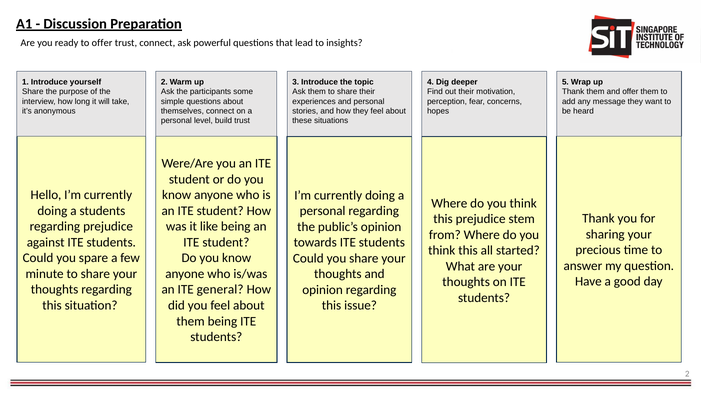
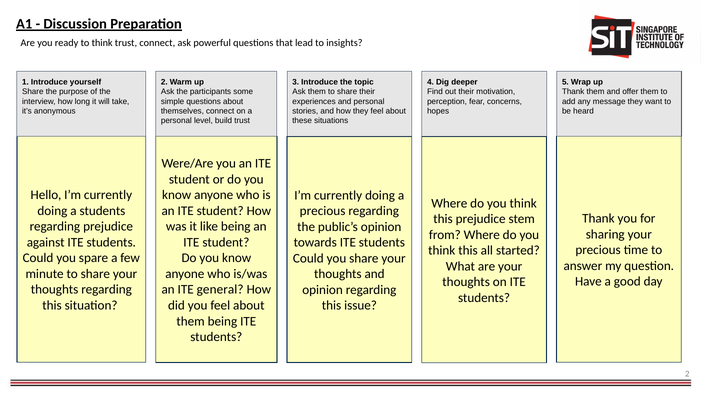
to offer: offer -> think (102, 43)
personal: personal -> precious (323, 211)
